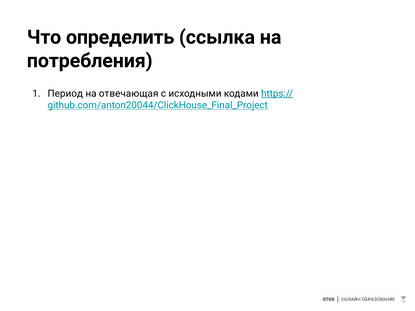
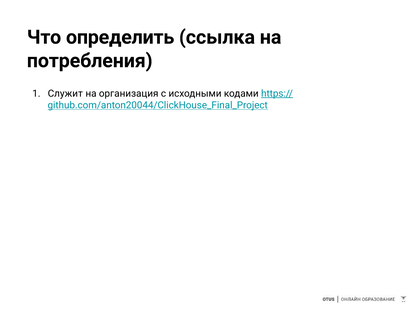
Период: Период -> Служит (65, 94)
отвечающая: отвечающая -> организация (129, 94)
